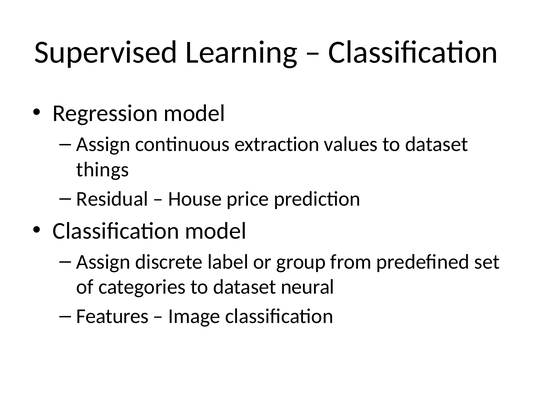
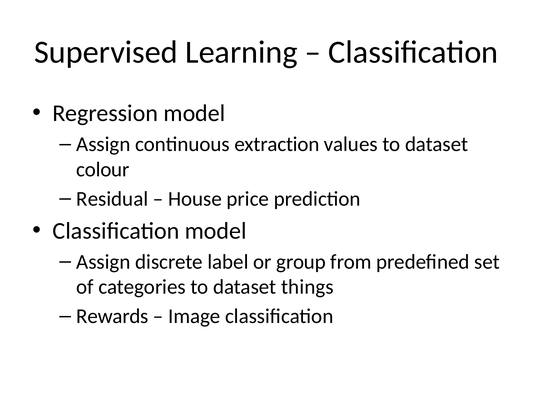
things: things -> colour (103, 169)
neural: neural -> things (307, 287)
Features: Features -> Rewards (112, 316)
